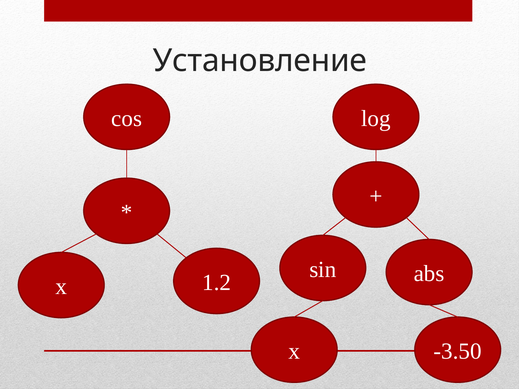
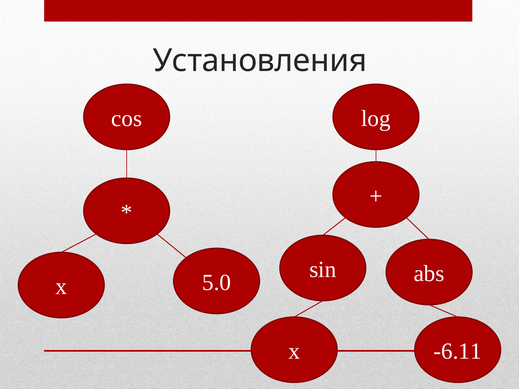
Установление: Установление -> Установления (260, 61)
1.2: 1.2 -> 5.0 (217, 283)
-3.50: -3.50 -> -6.11 (458, 352)
